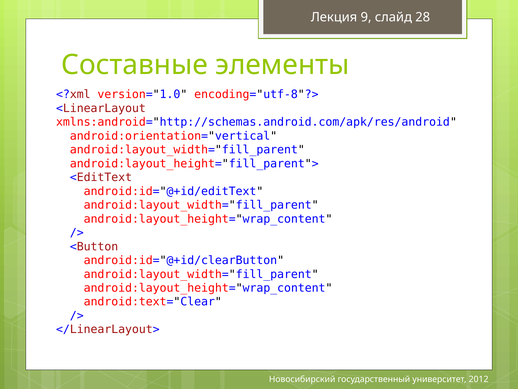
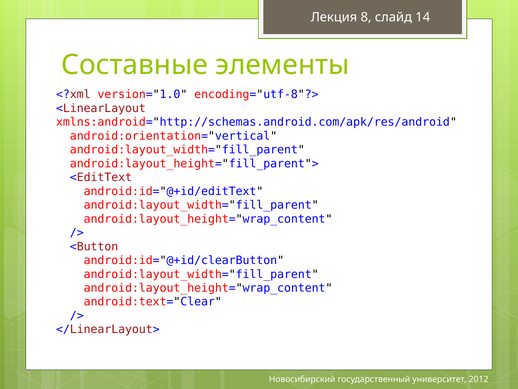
9: 9 -> 8 (366, 17)
28: 28 -> 14 (423, 17)
